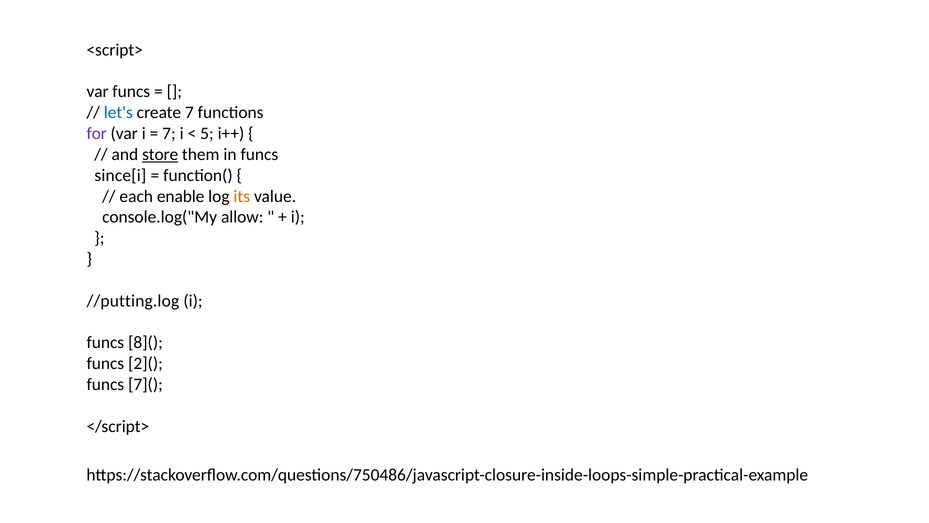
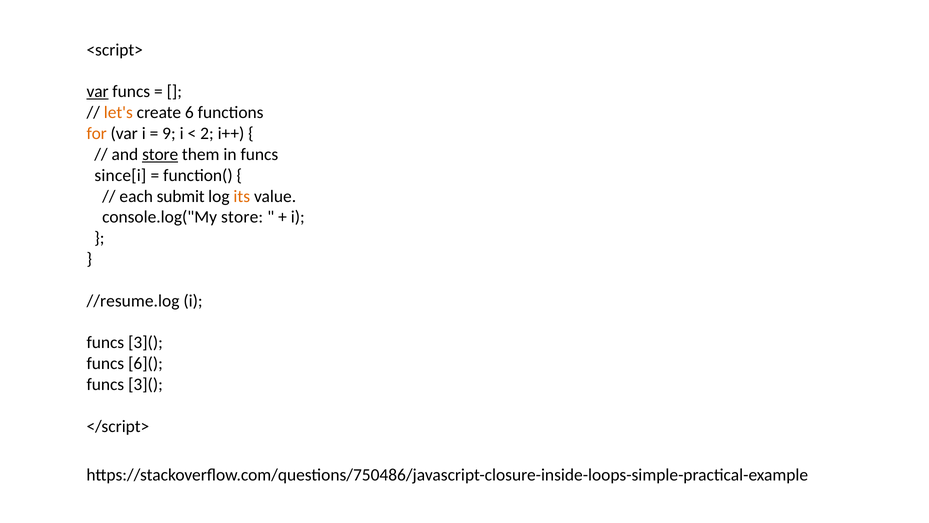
var underline: none -> present (98, 92)
let's colour: blue -> orange (118, 112)
create 7: 7 -> 6 (189, 112)
for colour: purple -> orange (97, 133)
7: 7 -> 9 (169, 133)
5: 5 -> 2 (207, 133)
enable: enable -> submit (181, 196)
console.log("My allow: allow -> store (242, 217)
//putting.log: //putting.log -> //resume.log (133, 301)
8](: 8]( -> 3]( (145, 342)
2](: 2]( -> 6]( (145, 363)
7](: 7]( -> 3]( (145, 384)
